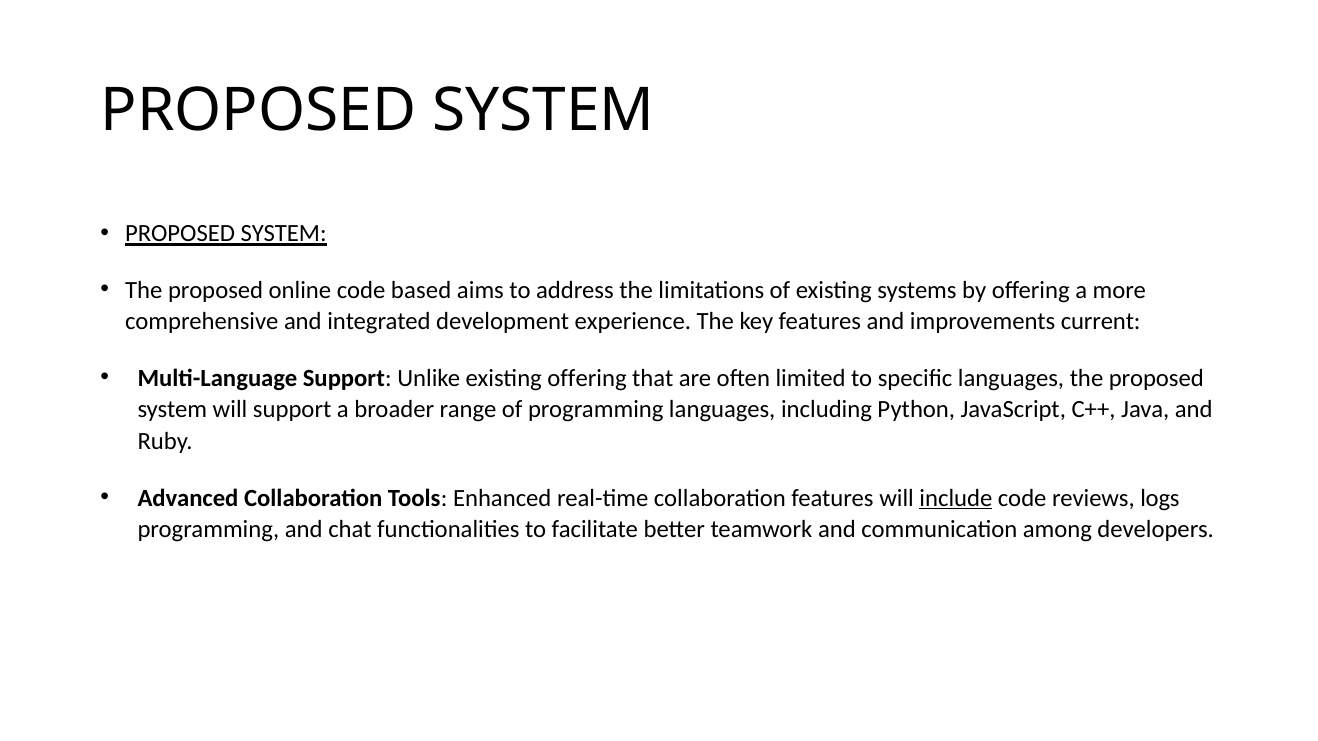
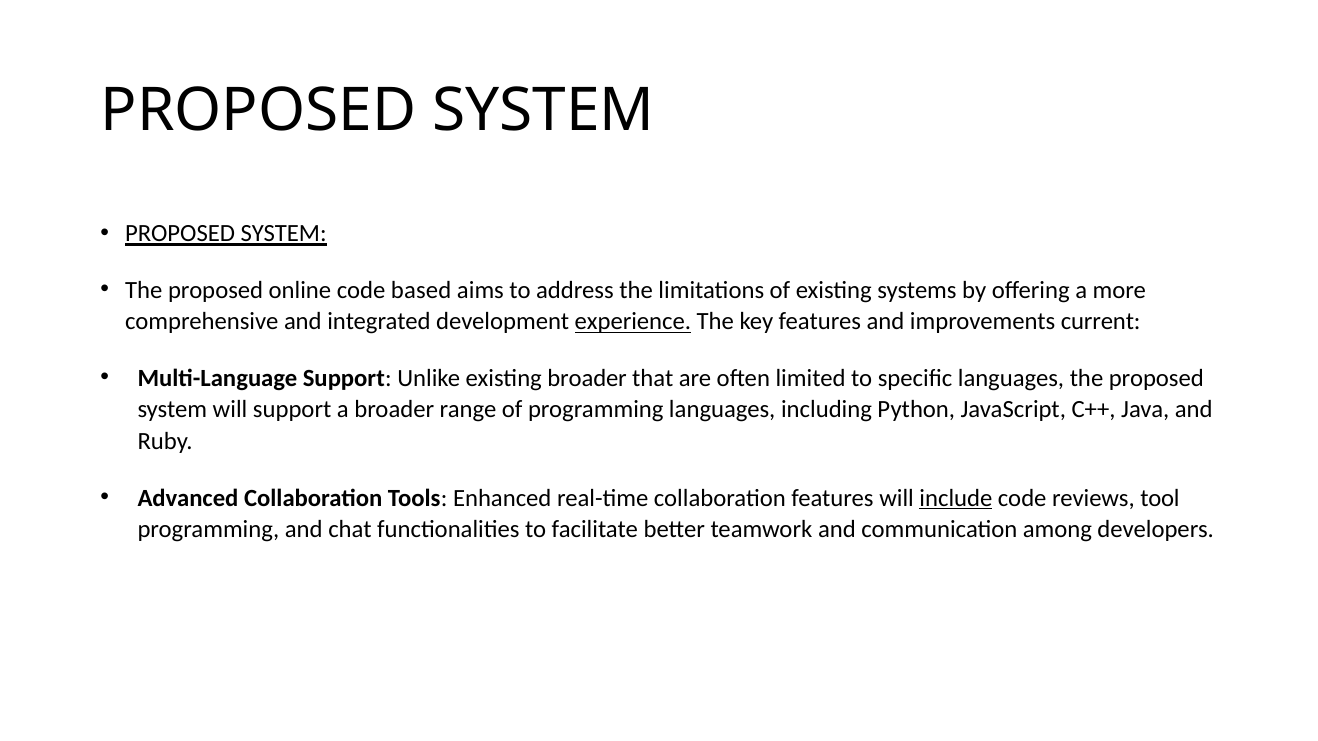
experience underline: none -> present (633, 322)
existing offering: offering -> broader (587, 378)
logs: logs -> tool (1160, 498)
